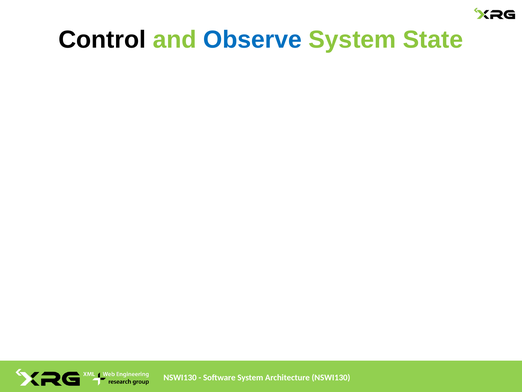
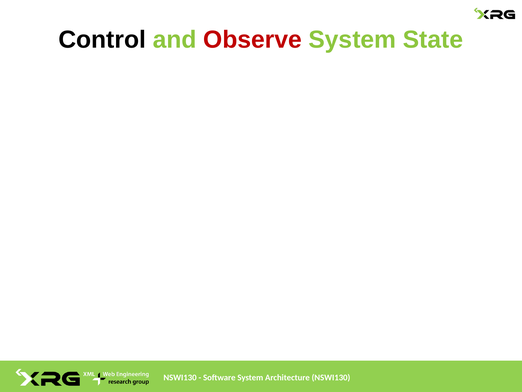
Observe colour: blue -> red (253, 40)
